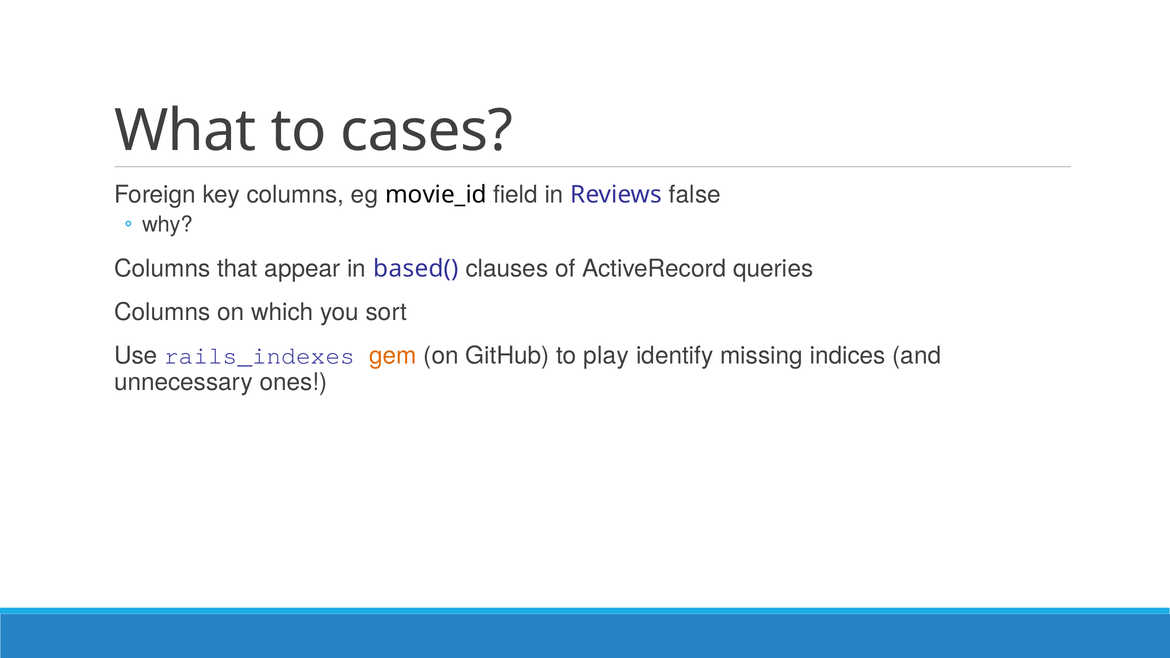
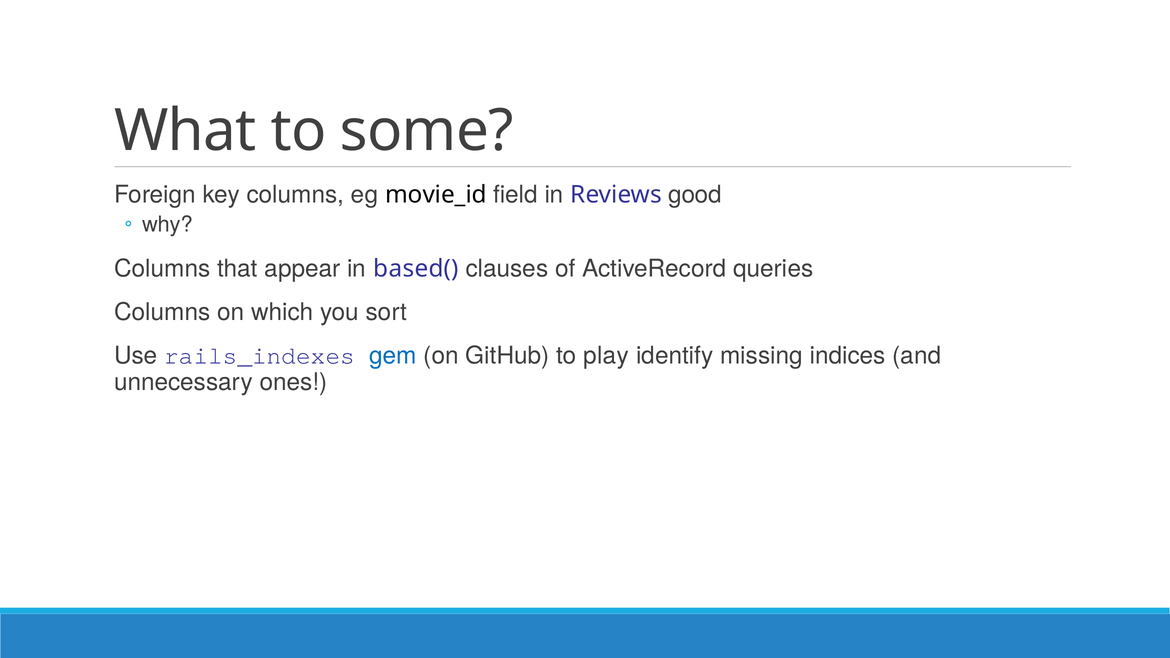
cases: cases -> some (427, 131)
false: false -> good (695, 195)
gem colour: orange -> blue (393, 356)
